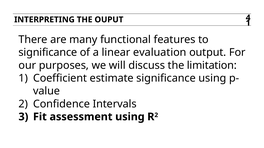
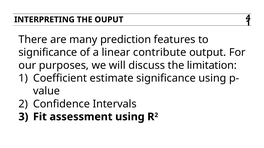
functional: functional -> prediction (126, 40)
evaluation: evaluation -> contribute (160, 52)
